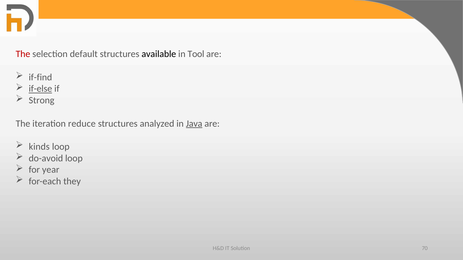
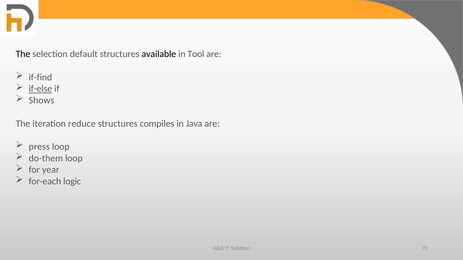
The colour: red -> black (23, 54)
Strong: Strong -> Shows (42, 101)
analyzed: analyzed -> compiles (157, 124)
Java underline: present -> none (194, 124)
kinds: kinds -> press (39, 147)
do-avoid: do-avoid -> do-them (46, 158)
they: they -> logic (72, 182)
